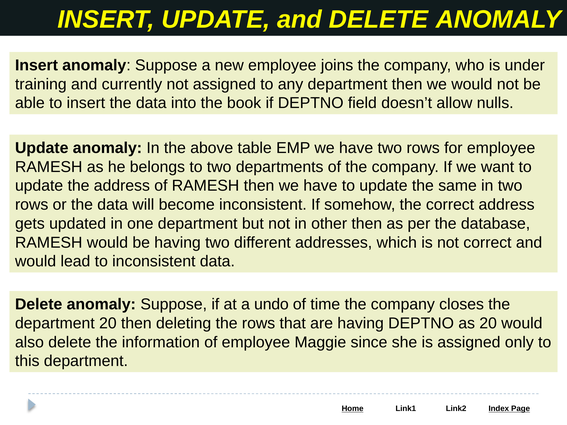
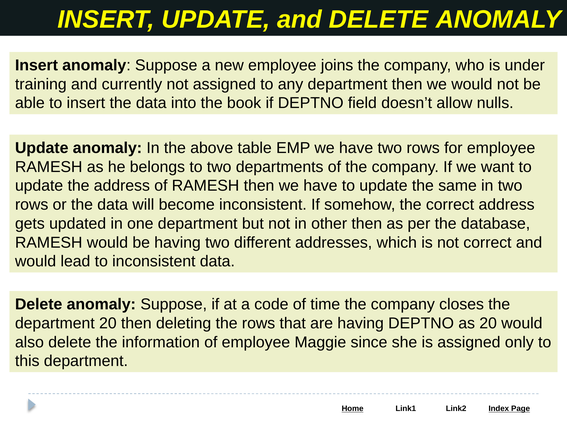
undo: undo -> code (271, 305)
